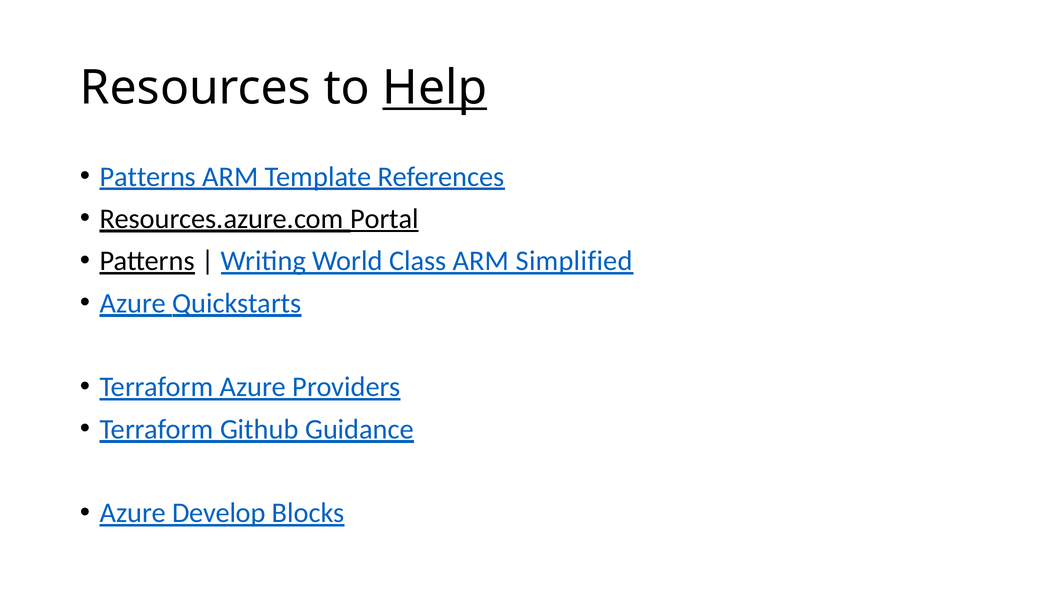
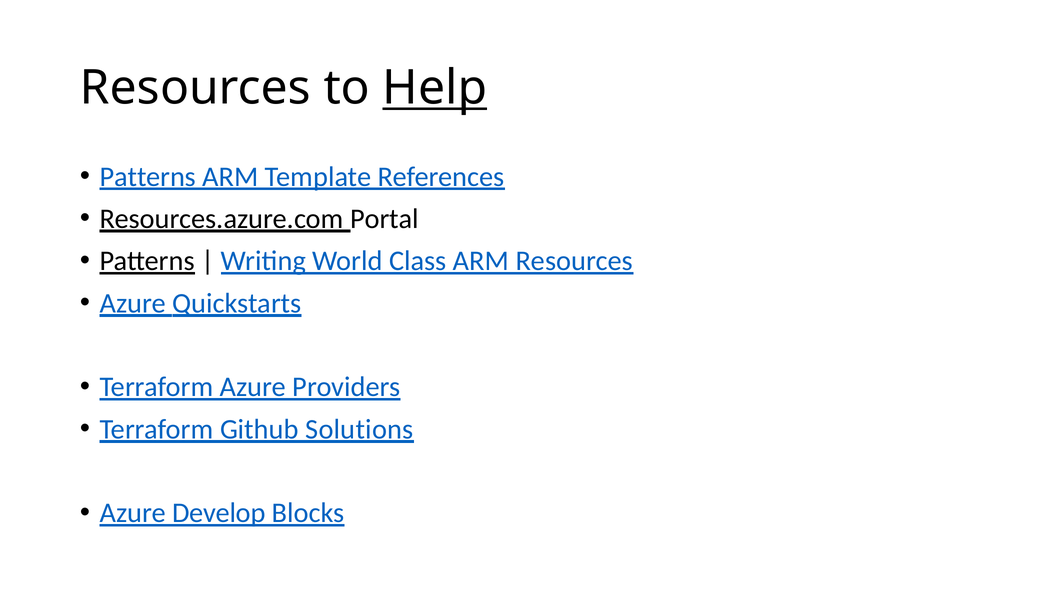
Portal underline: present -> none (385, 219)
ARM Simplified: Simplified -> Resources (574, 261)
Guidance: Guidance -> Solutions (359, 429)
